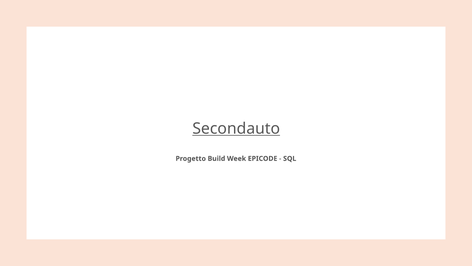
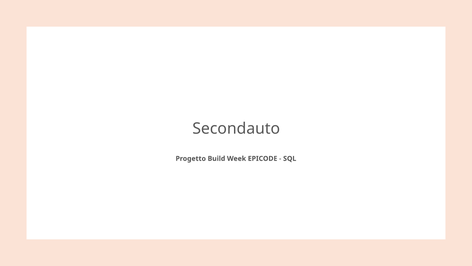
Secondauto underline: present -> none (236, 128)
